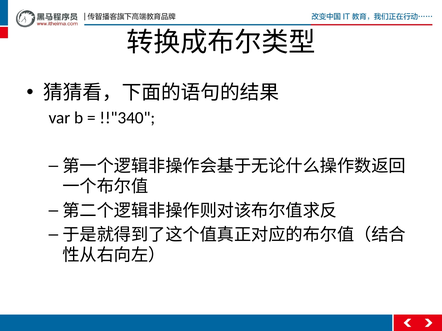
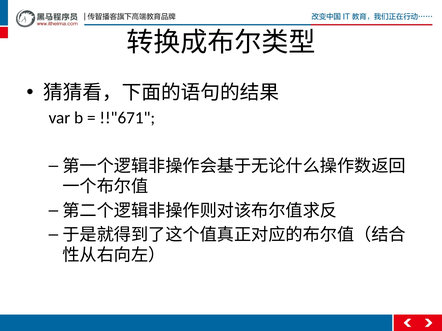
!!"340: !!"340 -> !!"671 (127, 118)
